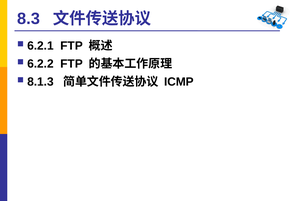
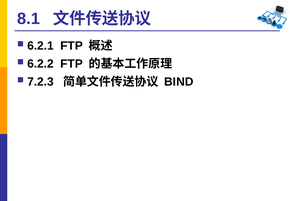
8.3: 8.3 -> 8.1 (29, 19)
8.1.3: 8.1.3 -> 7.2.3 (40, 82)
ICMP: ICMP -> BIND (179, 82)
